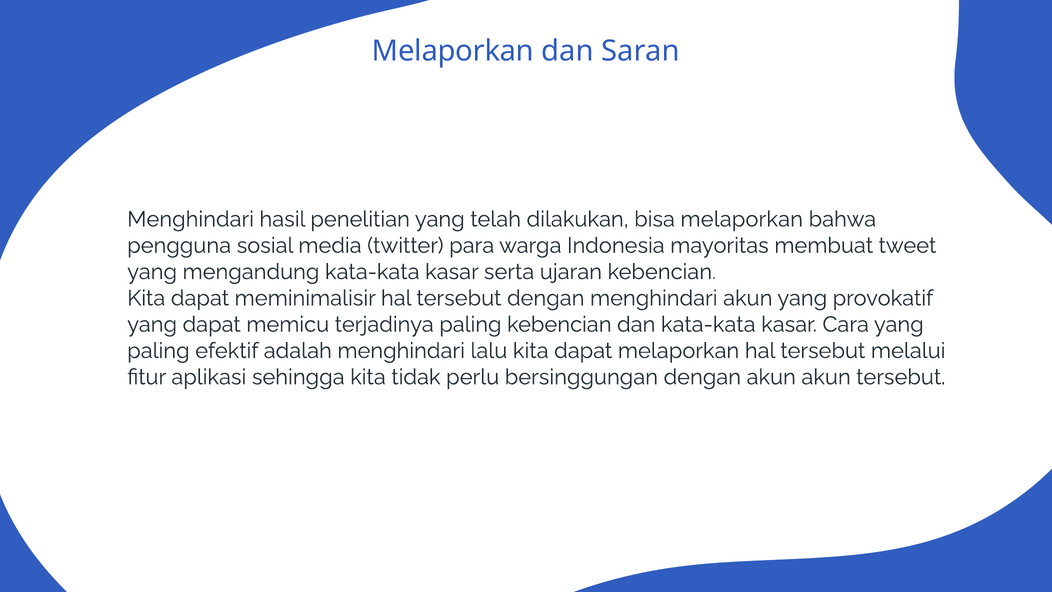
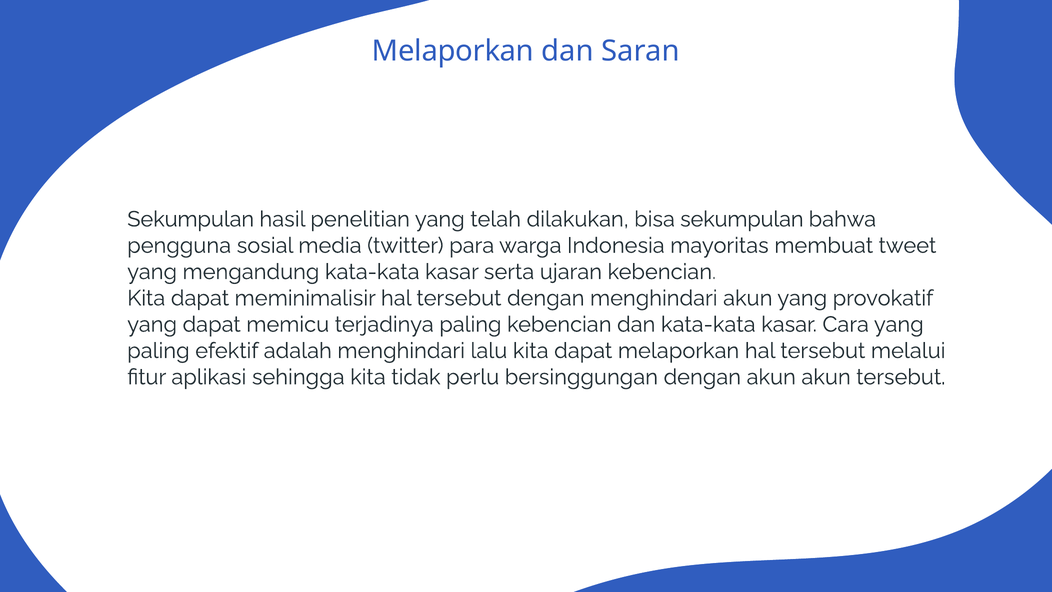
Menghindari: Menghindari -> Sekumpulan (191, 219)
bisa melaporkan: melaporkan -> sekumpulan (742, 219)
